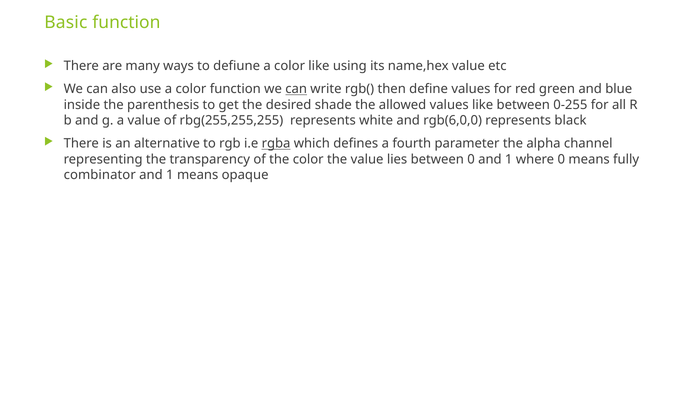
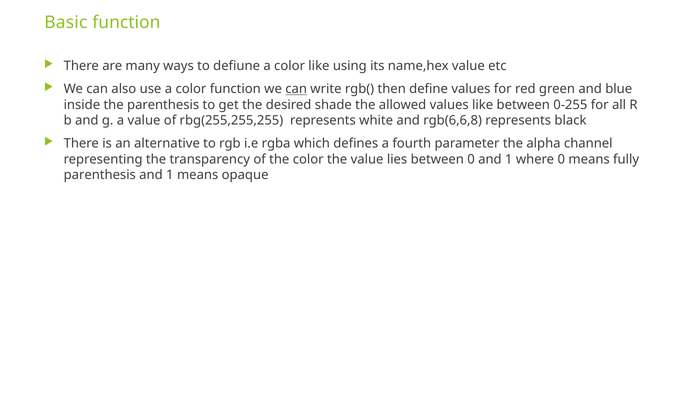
rgb(6,0,0: rgb(6,0,0 -> rgb(6,6,8 (453, 120)
rgba underline: present -> none (276, 143)
combinator: combinator -> parenthesis (100, 175)
